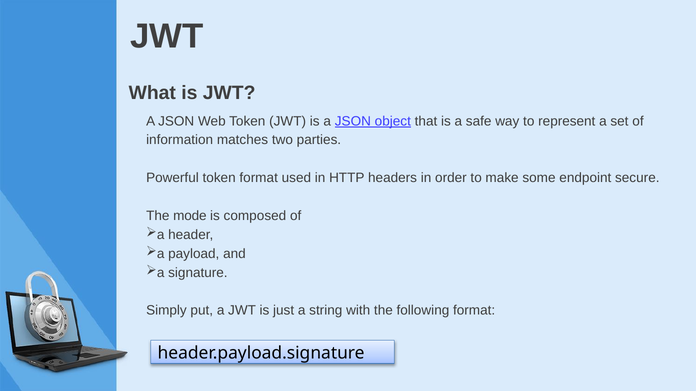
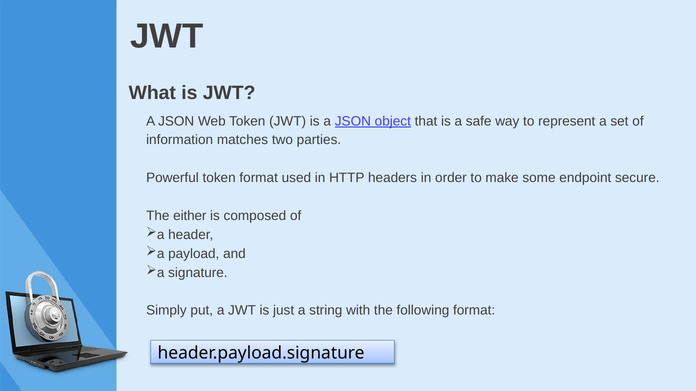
mode: mode -> either (190, 216)
